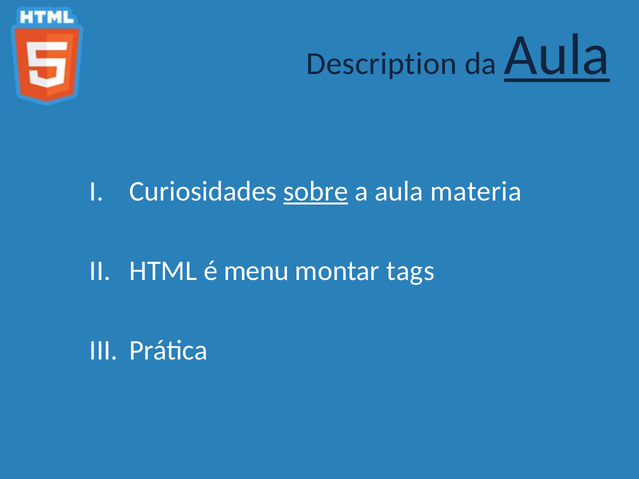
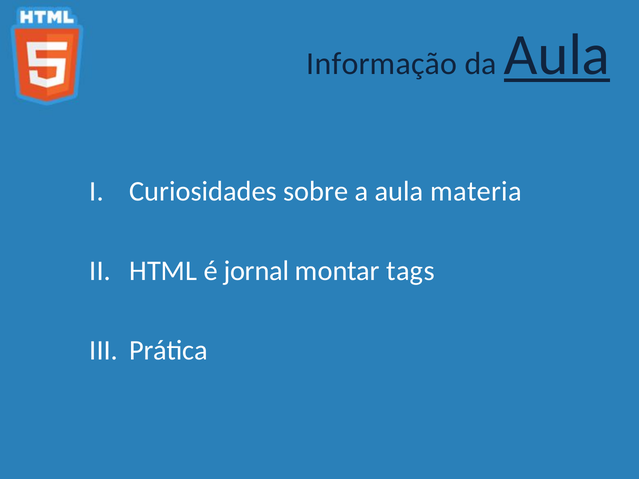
Description: Description -> Informação (382, 64)
sobre underline: present -> none (316, 191)
menu: menu -> jornal (256, 271)
